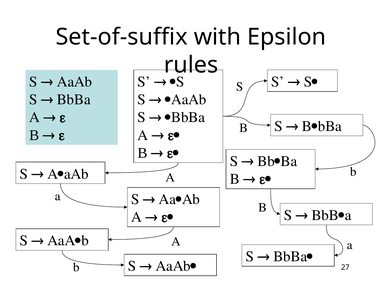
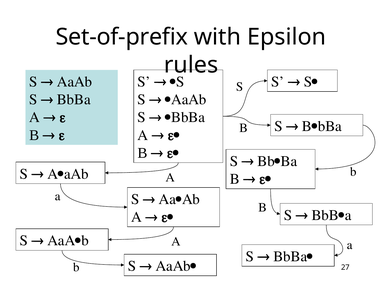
Set-of-suffix: Set-of-suffix -> Set-of-prefix (122, 37)
